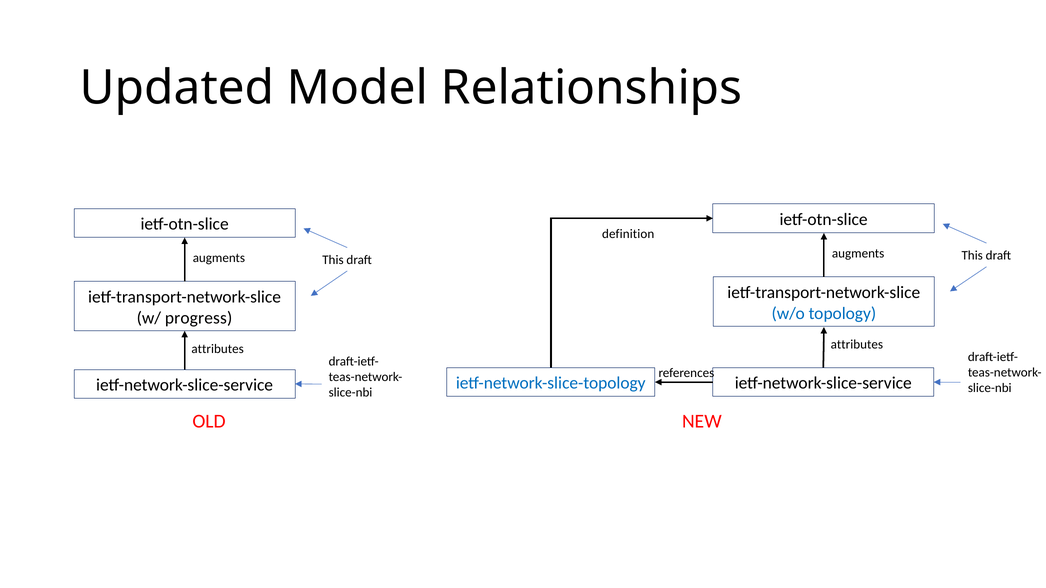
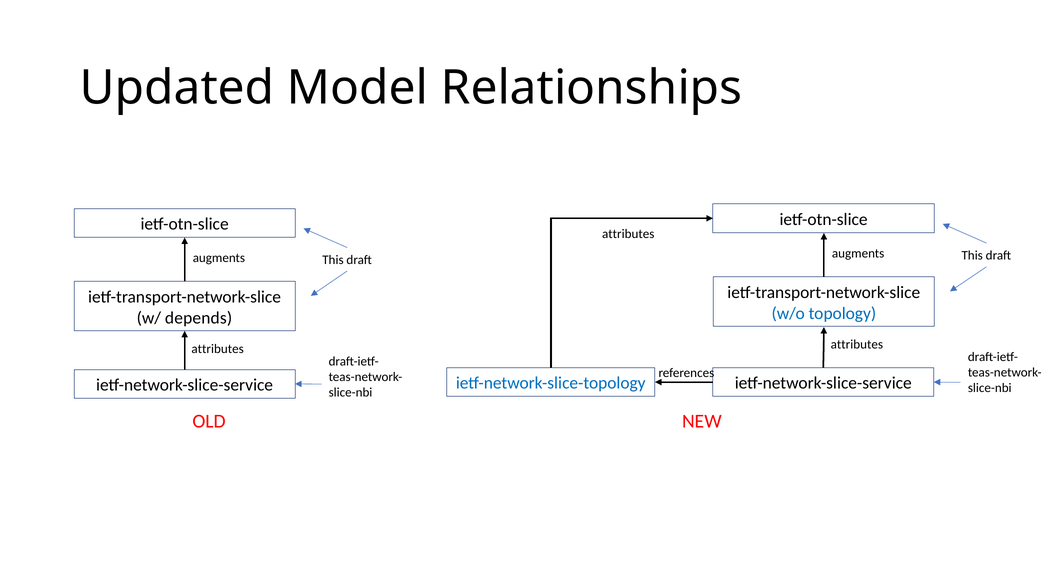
definition: definition -> attributes (628, 234)
progress: progress -> depends (199, 318)
